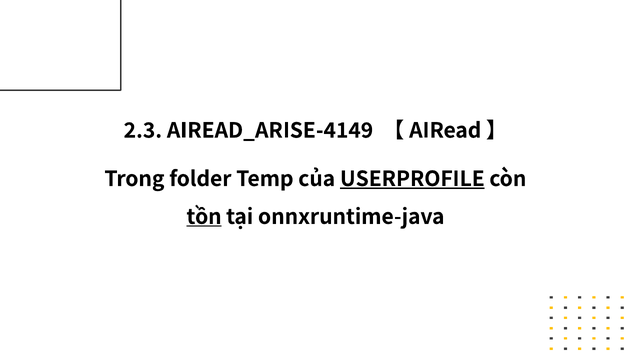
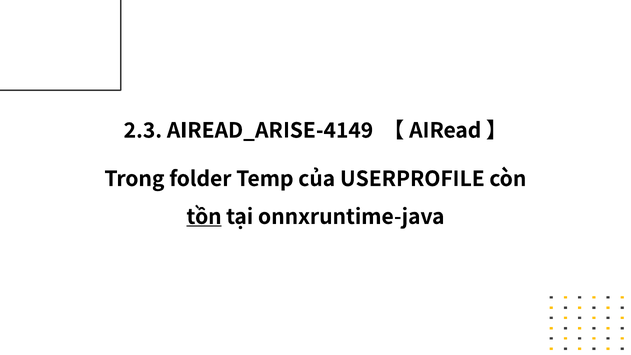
USERPROFILE underline: present -> none (412, 179)
